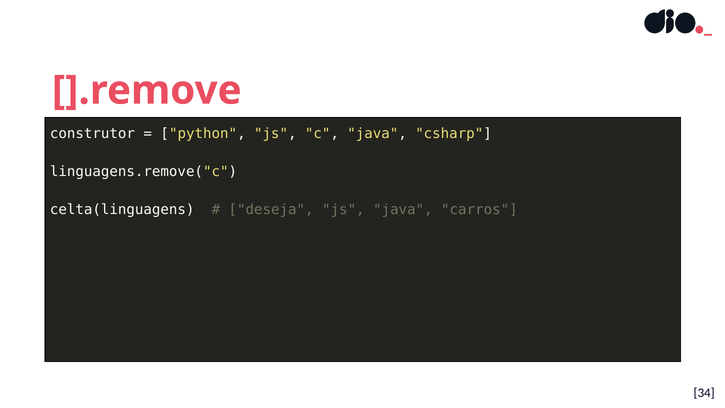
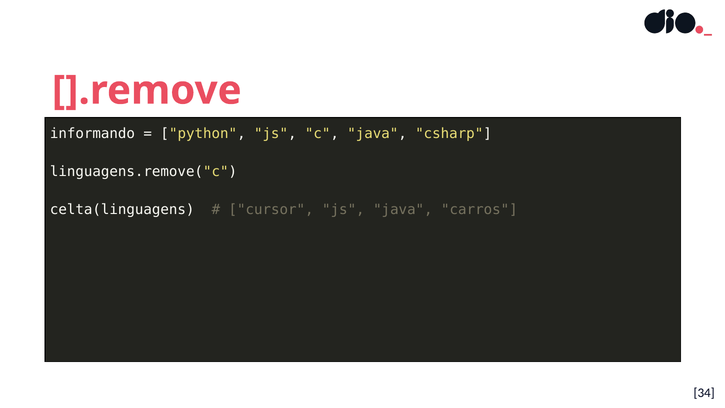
construtor: construtor -> informando (92, 133)
deseja: deseja -> cursor (271, 210)
